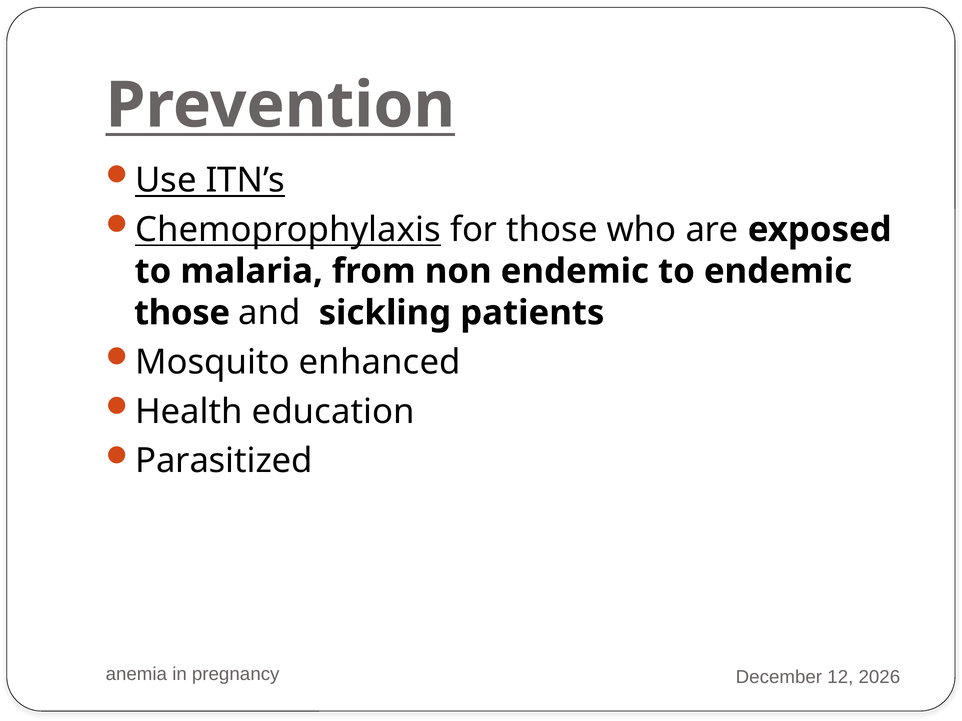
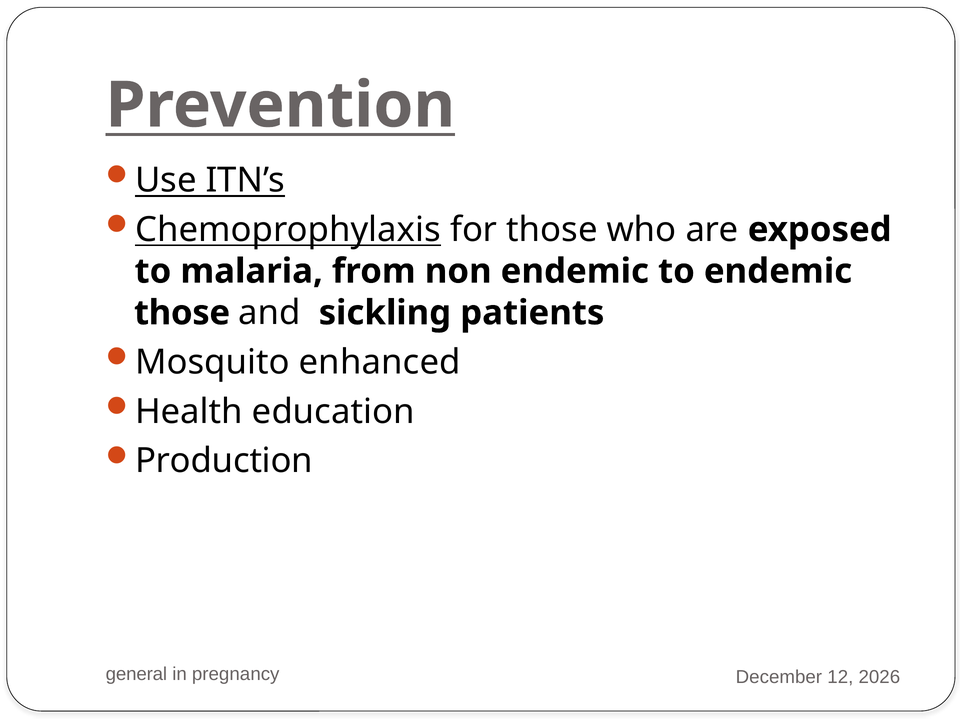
Parasitized: Parasitized -> Production (224, 461)
anemia: anemia -> general (136, 675)
